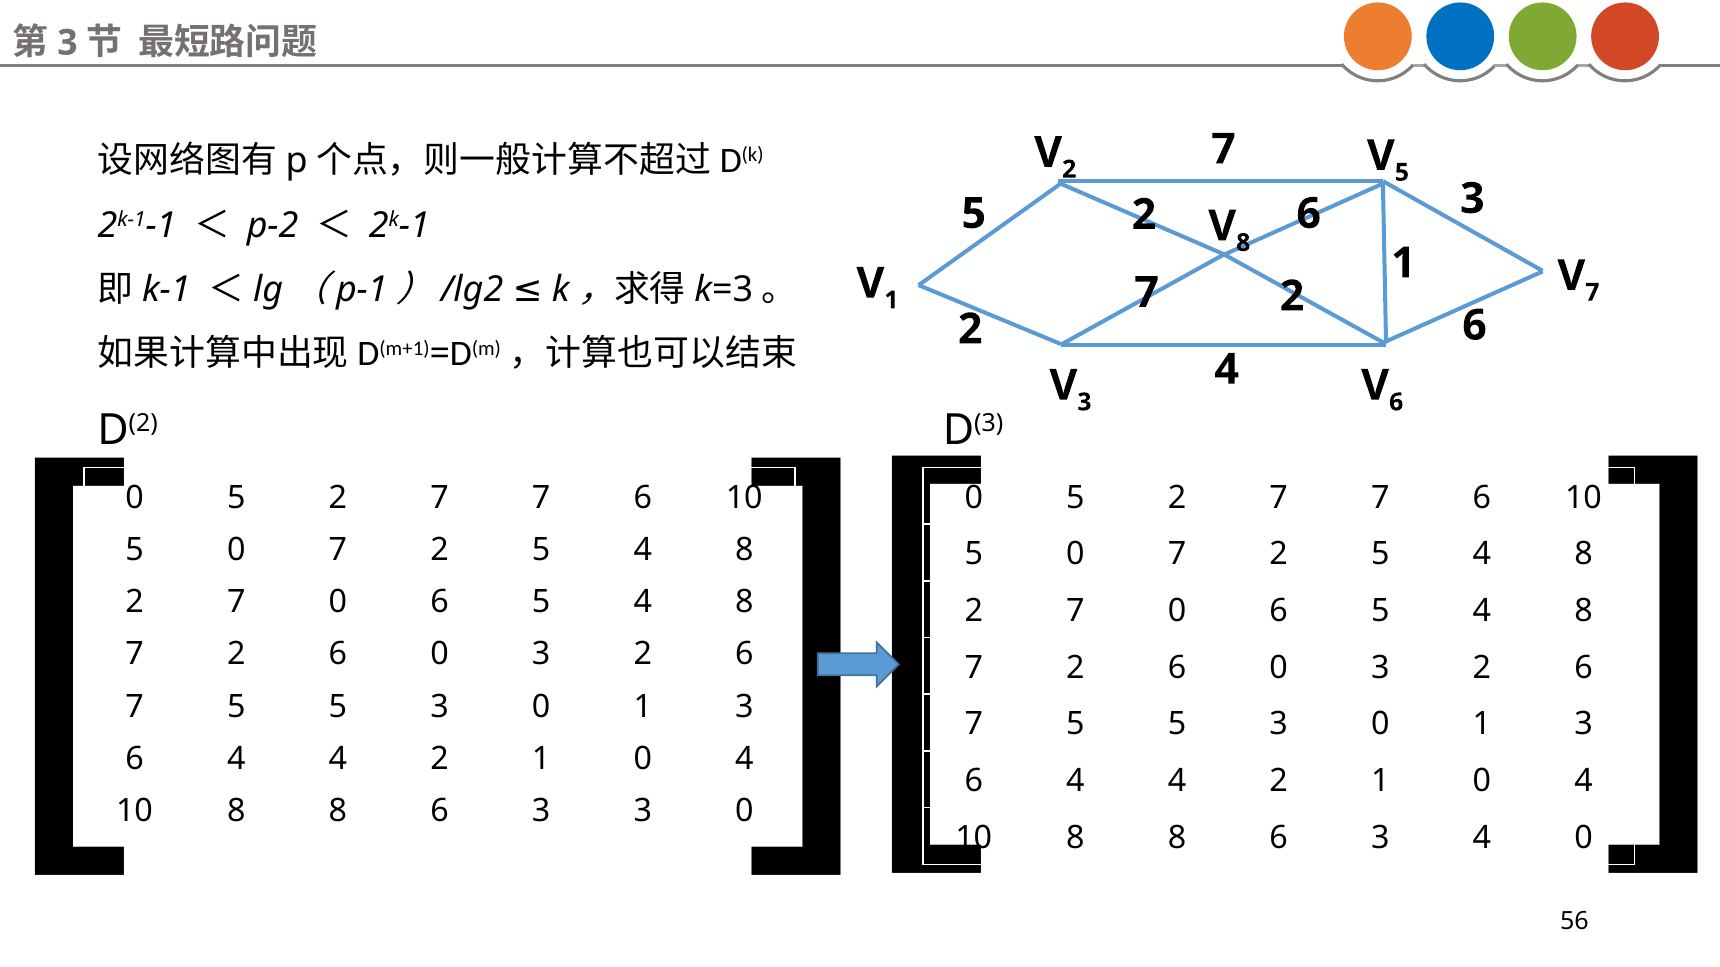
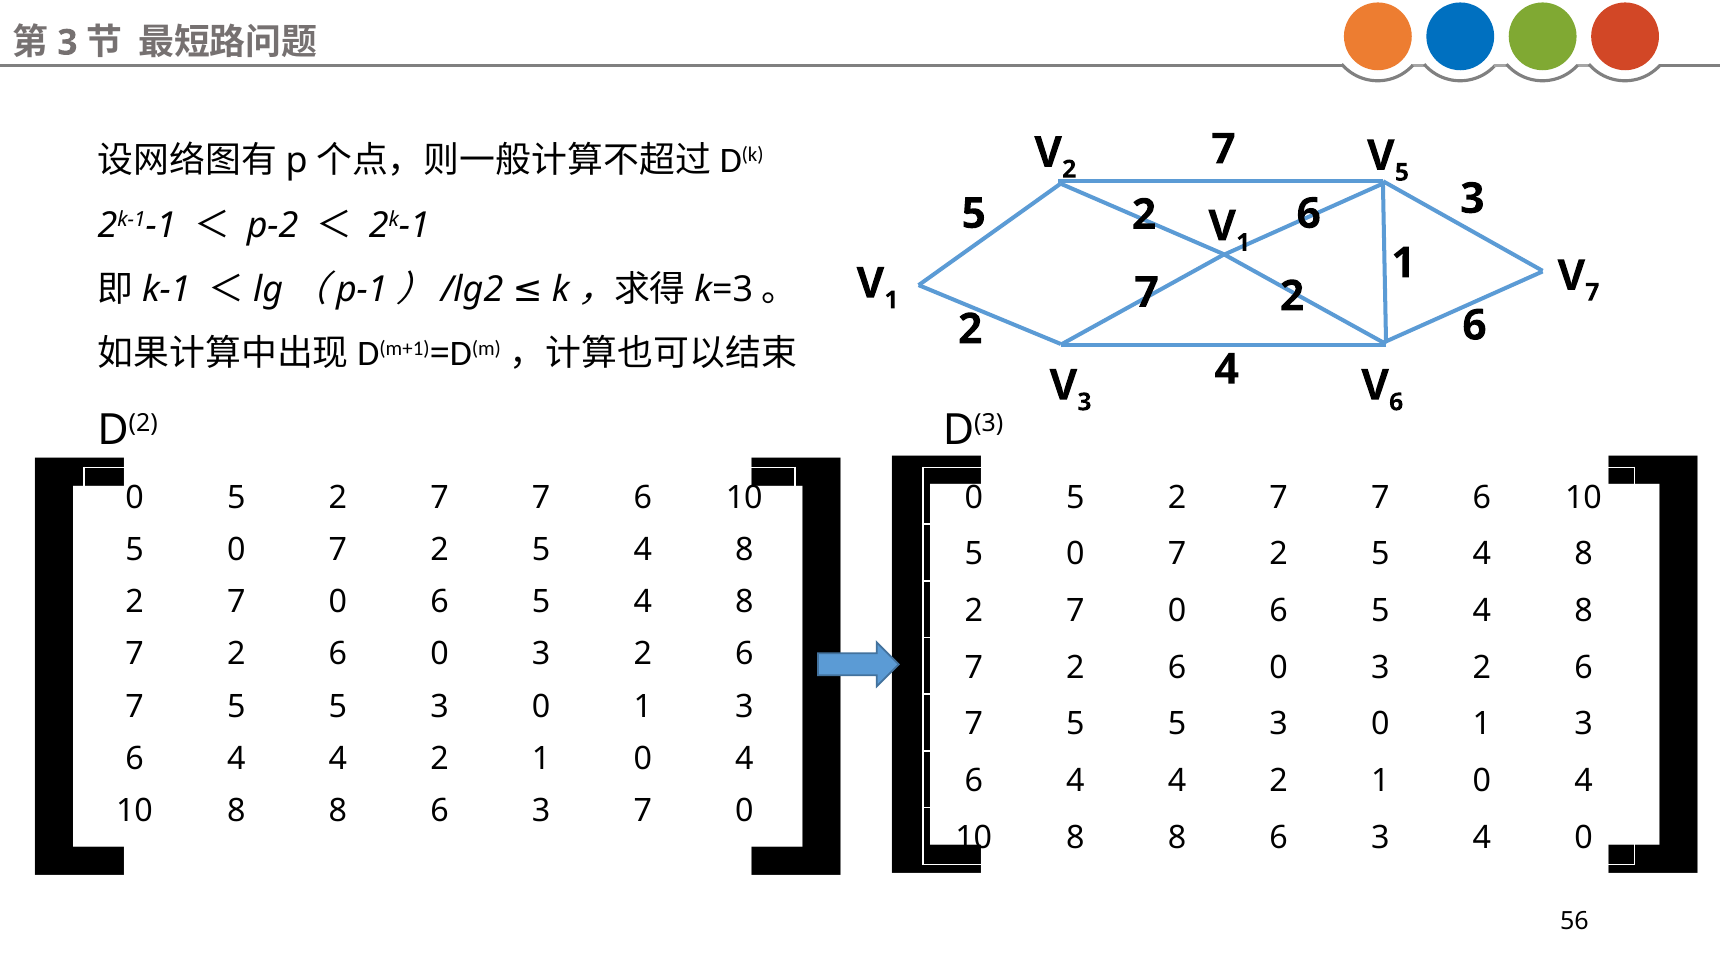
8: 8 -> 1 (1243, 243)
3 3: 3 -> 7 (643, 811)
